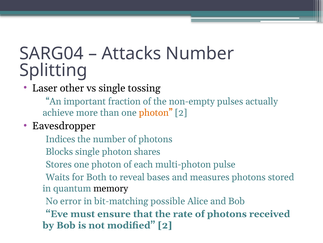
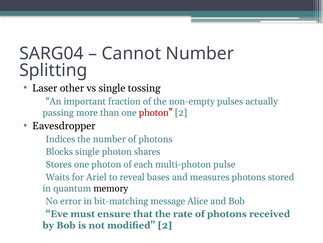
Attacks: Attacks -> Cannot (131, 53)
achieve: achieve -> passing (58, 112)
photon colour: orange -> red (156, 112)
Both: Both -> Ariel (96, 177)
possible: possible -> message (168, 201)
